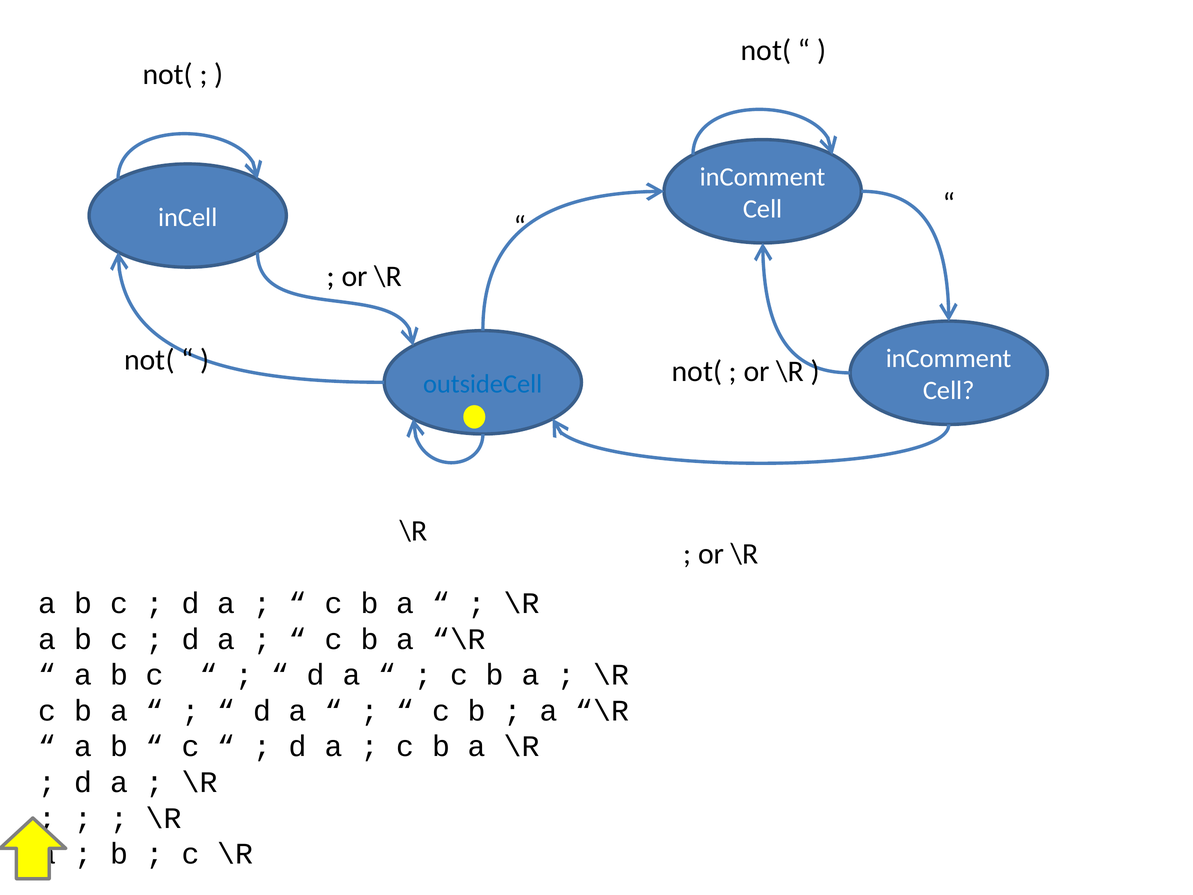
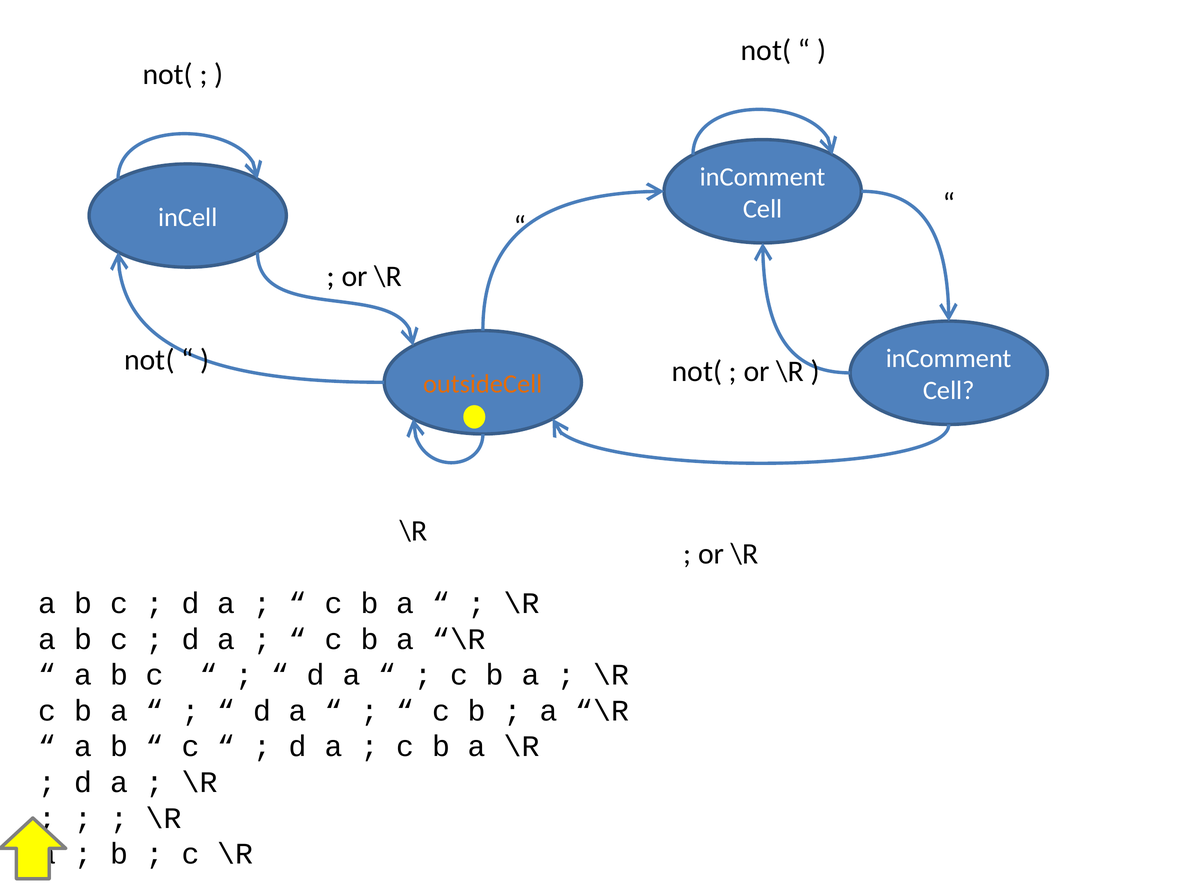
outsideCell colour: blue -> orange (483, 384)
